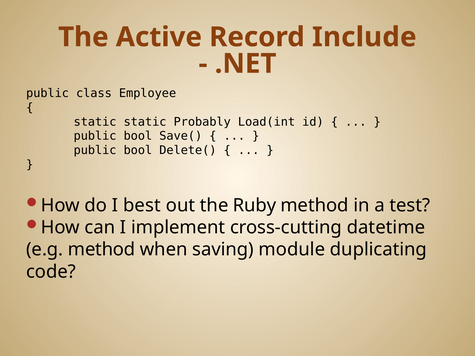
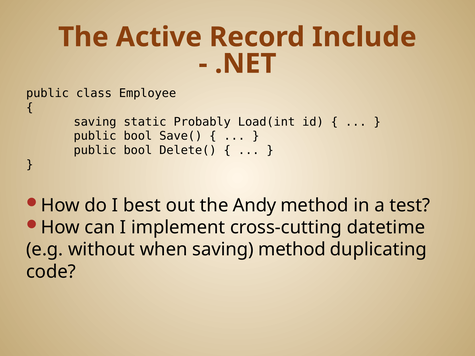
static: static -> saving (95, 122)
Ruby: Ruby -> Andy (255, 205)
e.g method: method -> without (102, 250)
saving module: module -> method (292, 250)
